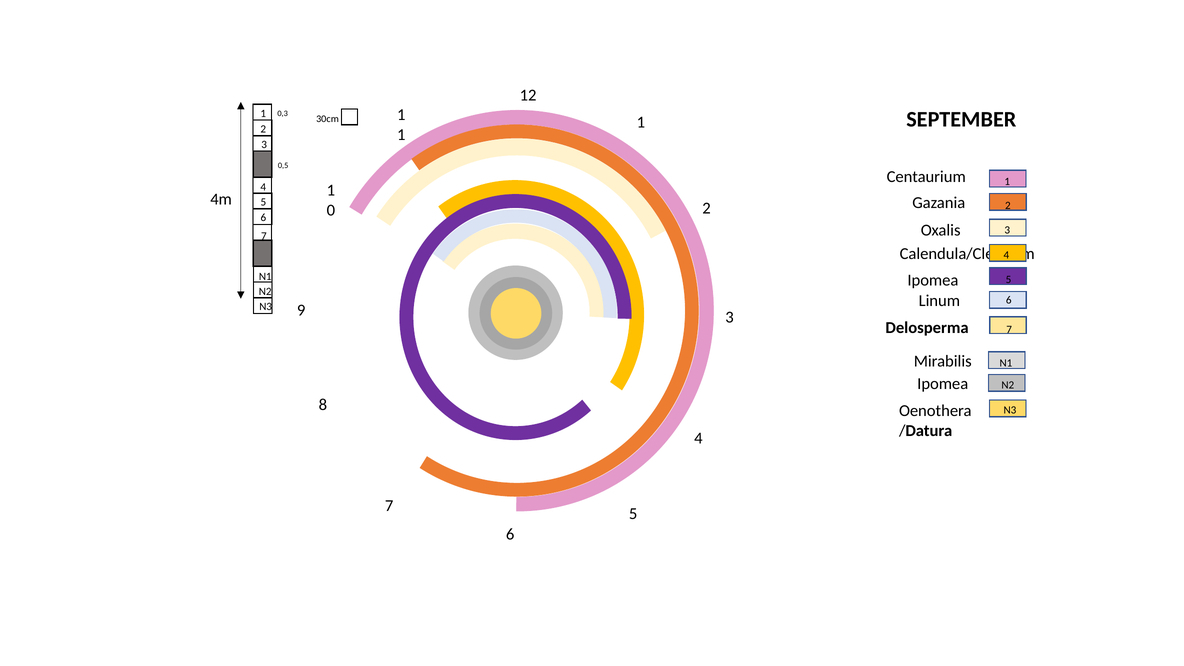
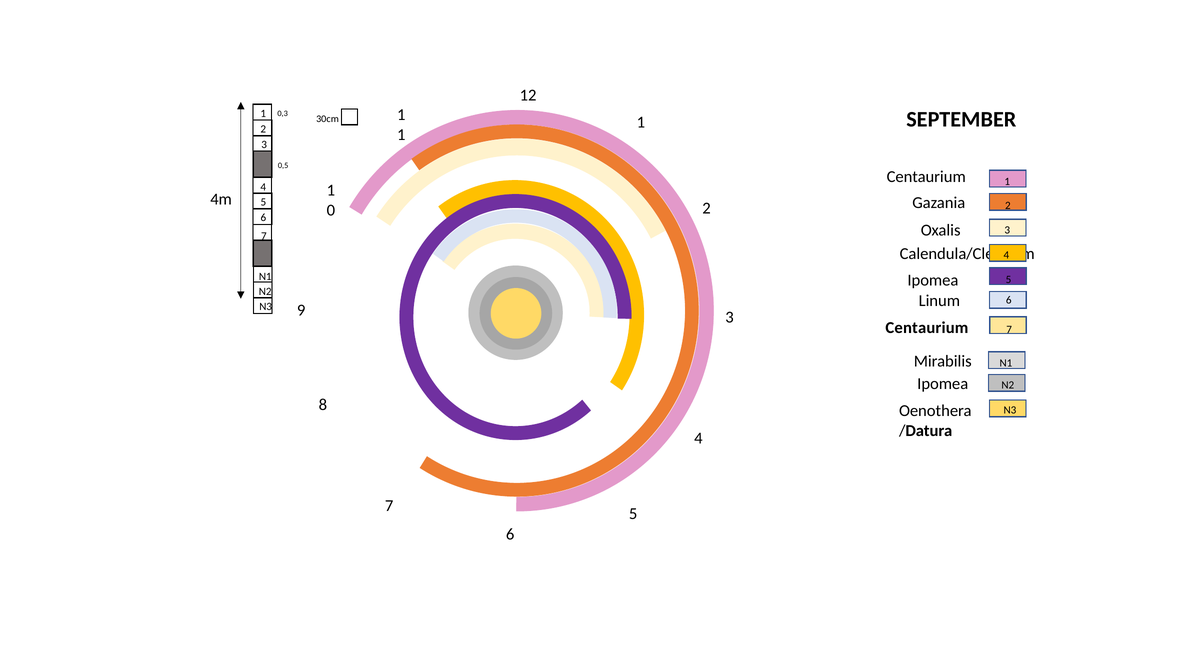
Delosperma: Delosperma -> Centaurium (927, 328)
